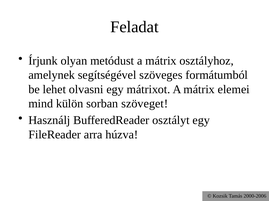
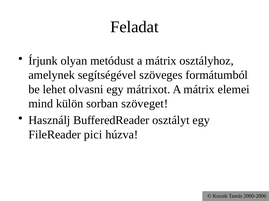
arra: arra -> pici (93, 135)
